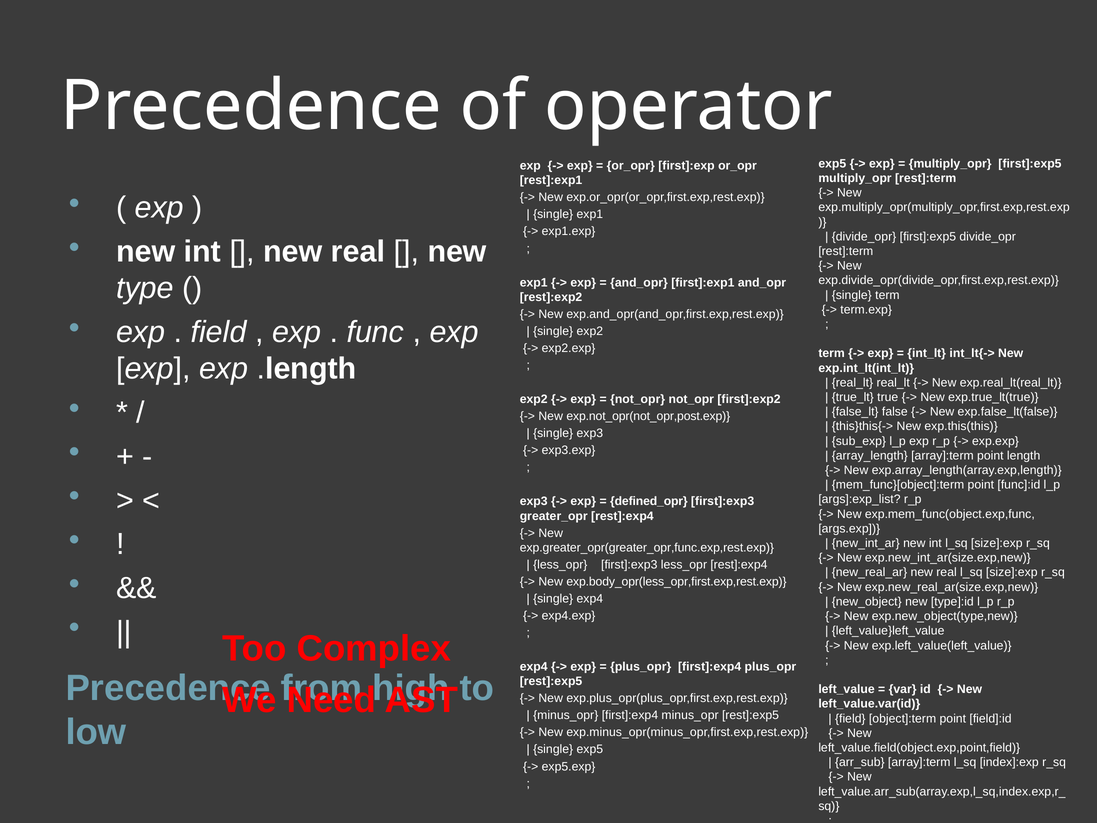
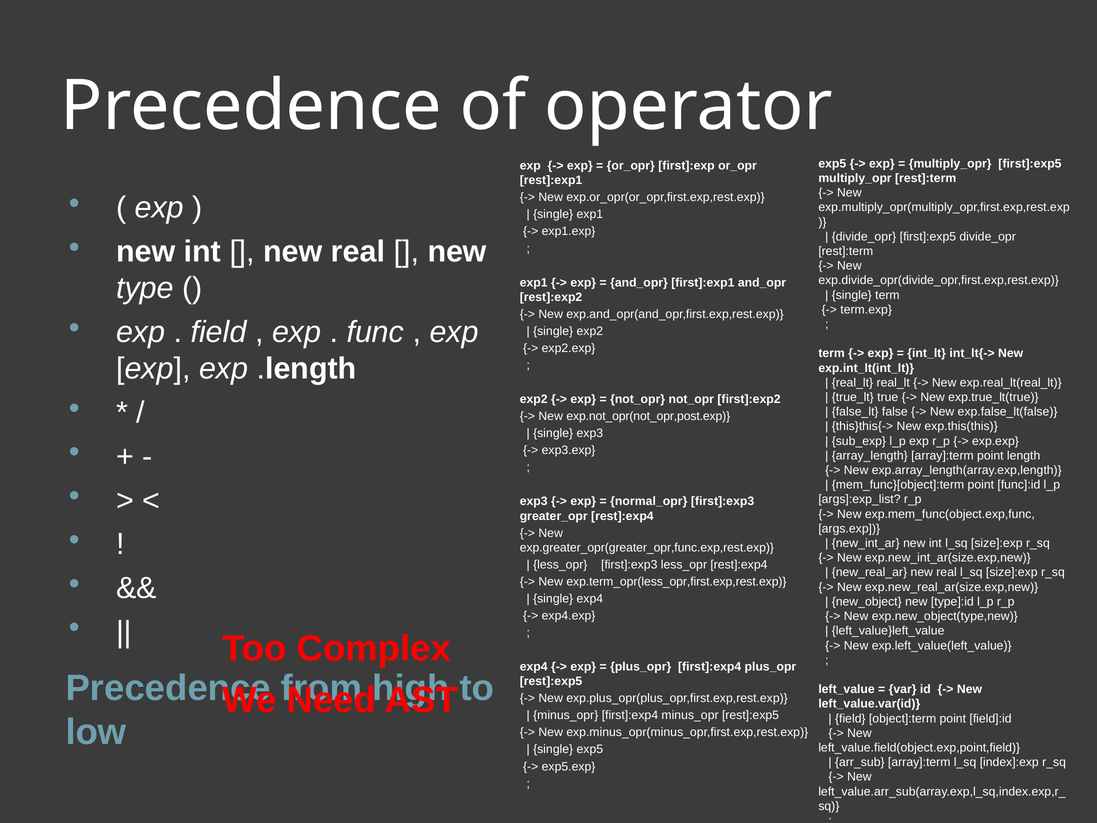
defined_opr: defined_opr -> normal_opr (649, 501)
exp.body_opr(less_opr,first.exp,rest.exp: exp.body_opr(less_opr,first.exp,rest.exp -> exp.term_opr(less_opr,first.exp,rest.exp (676, 581)
